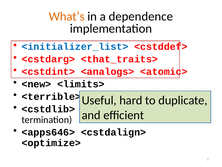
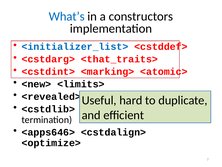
What’s colour: orange -> blue (67, 16)
dependence: dependence -> constructors (141, 16)
<analogs>: <analogs> -> <marking> (108, 71)
<terrible>: <terrible> -> <revealed> (51, 96)
